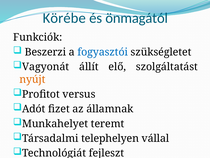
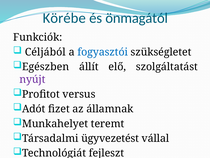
Beszerzi: Beszerzi -> Céljából (45, 52)
Vagyonát: Vagyonát -> Egészben (46, 67)
nyújt colour: orange -> purple (32, 79)
telephelyen: telephelyen -> ügyvezetést (110, 138)
